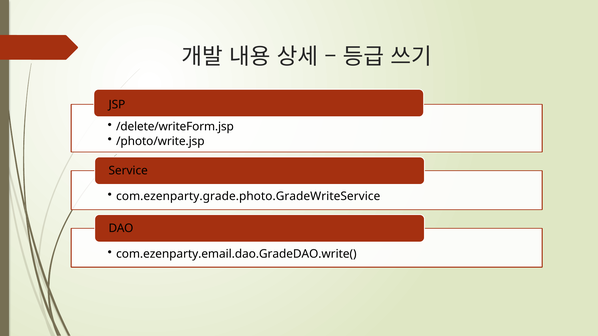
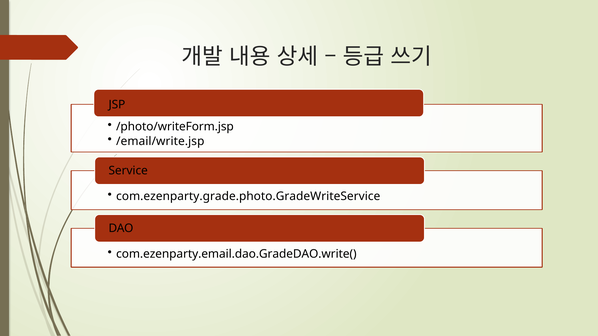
/delete/writeForm.jsp: /delete/writeForm.jsp -> /photo/writeForm.jsp (175, 127)
/photo/write.jsp: /photo/write.jsp -> /email/write.jsp (160, 141)
